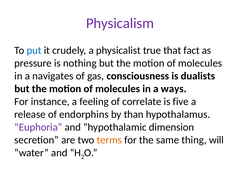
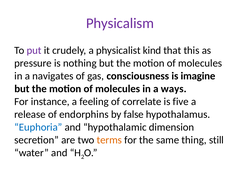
put colour: blue -> purple (34, 50)
true: true -> kind (152, 50)
fact: fact -> this (192, 50)
dualists: dualists -> imagine (198, 76)
than: than -> false (134, 114)
Euphoria colour: purple -> blue (38, 127)
will: will -> still (216, 140)
